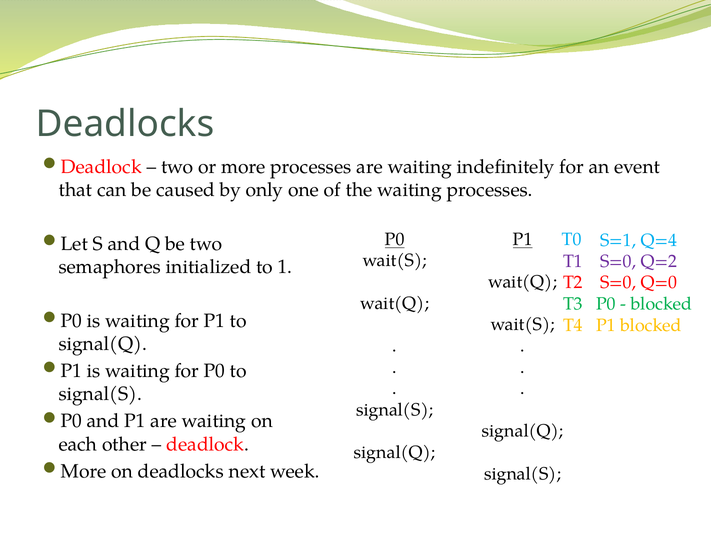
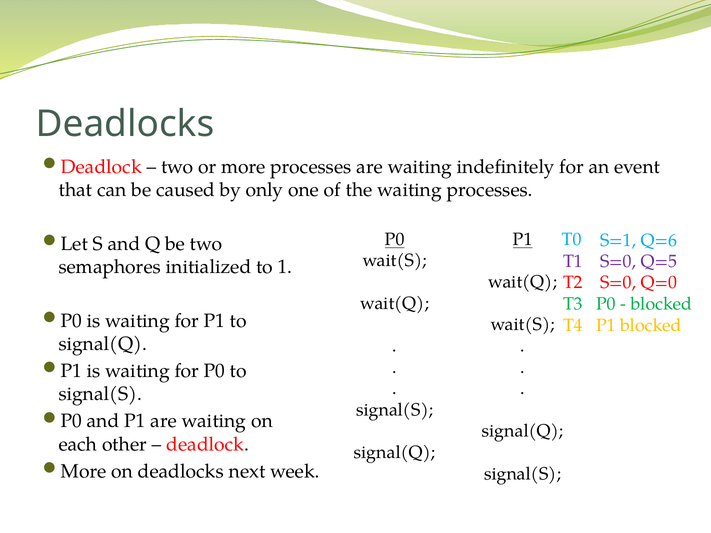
Q=4: Q=4 -> Q=6 (659, 240)
Q=2: Q=2 -> Q=5 (659, 261)
